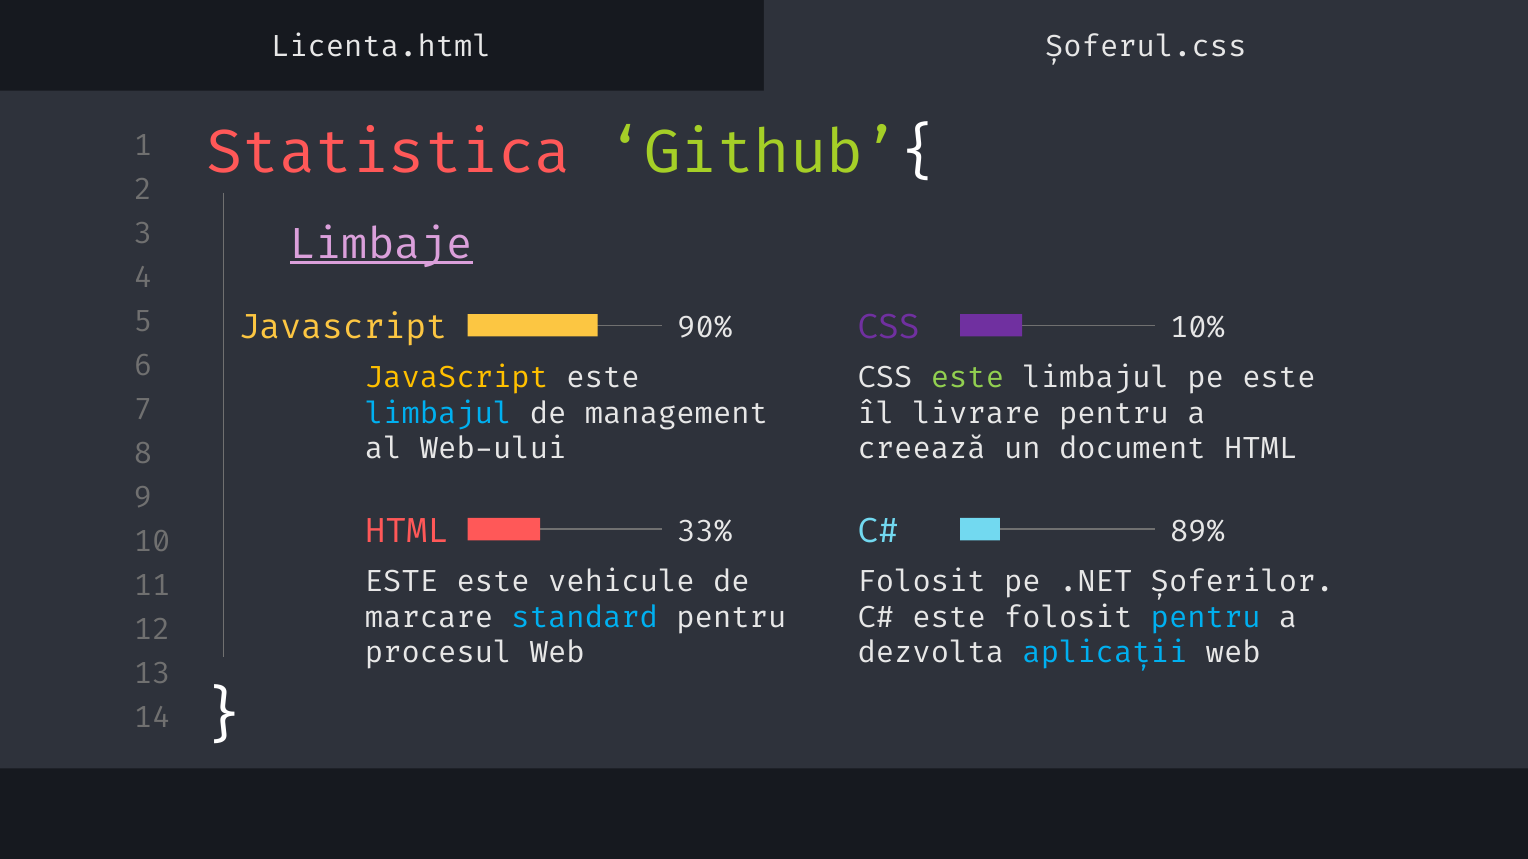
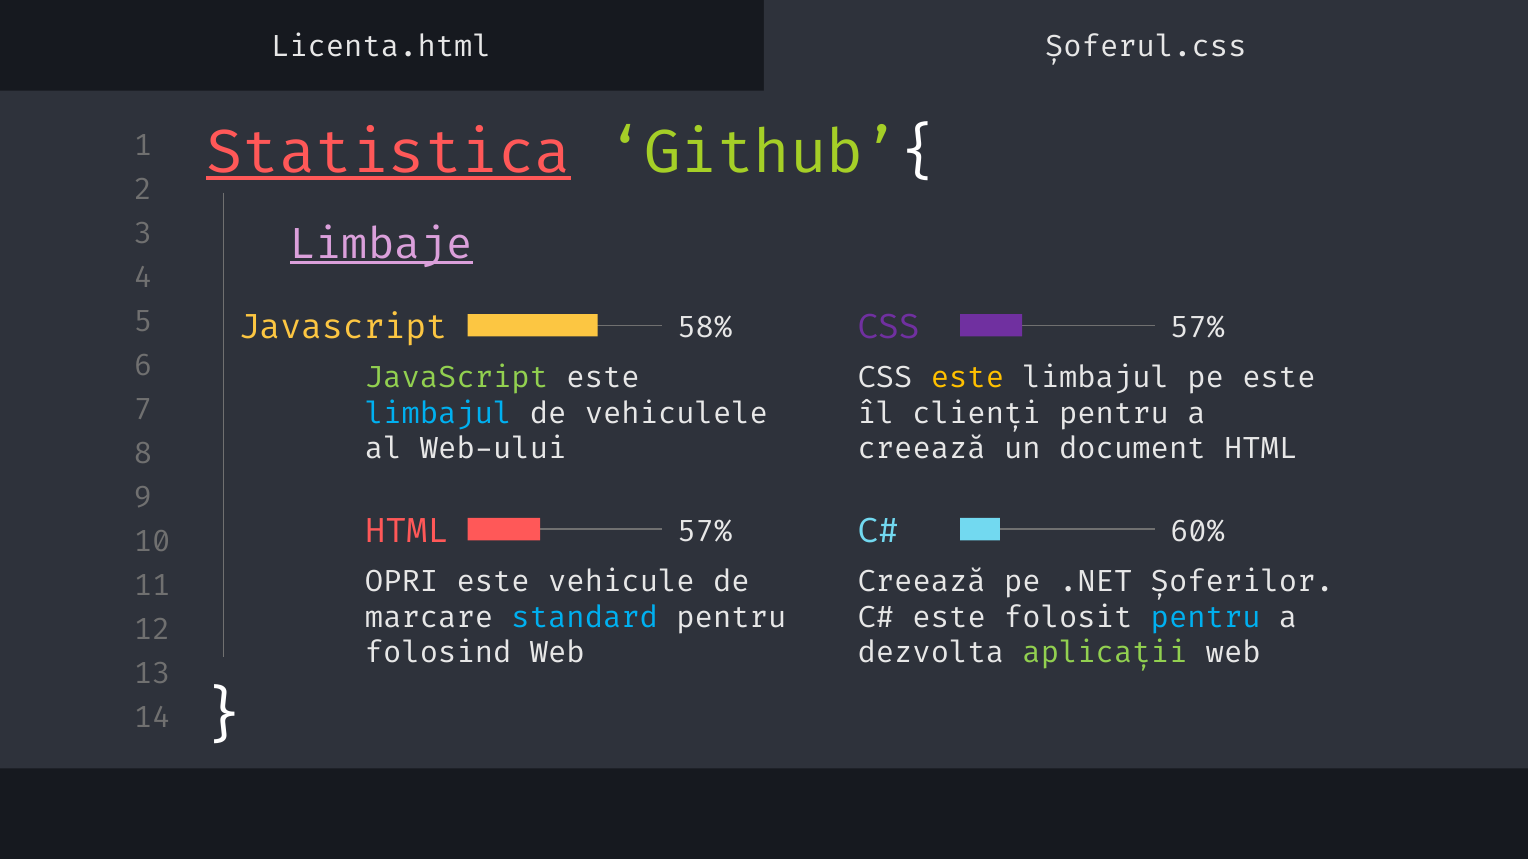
Statistica underline: none -> present (389, 152)
90%: 90% -> 58% (705, 328)
10%: 10% -> 57% (1197, 328)
JavaScript colour: yellow -> light green (456, 378)
este colour: light green -> yellow (967, 378)
management: management -> vehiculele (676, 414)
livrare: livrare -> clienți (977, 414)
33%: 33% -> 57% (705, 532)
89%: 89% -> 60% (1197, 532)
ESTE: ESTE -> OPRI (402, 582)
Folosit: Folosit -> Creează (922, 582)
procesul: procesul -> folosind (438, 653)
aplicații colour: light blue -> light green (1105, 653)
